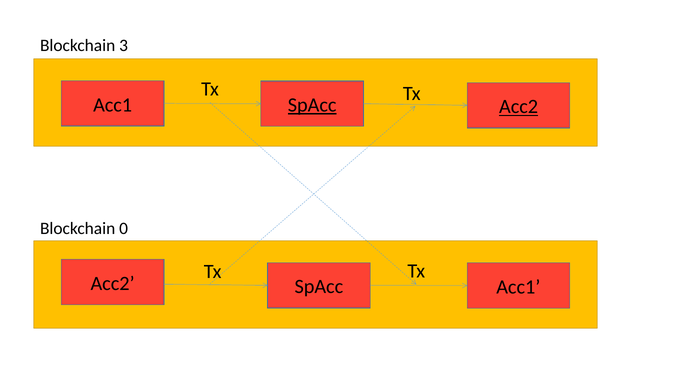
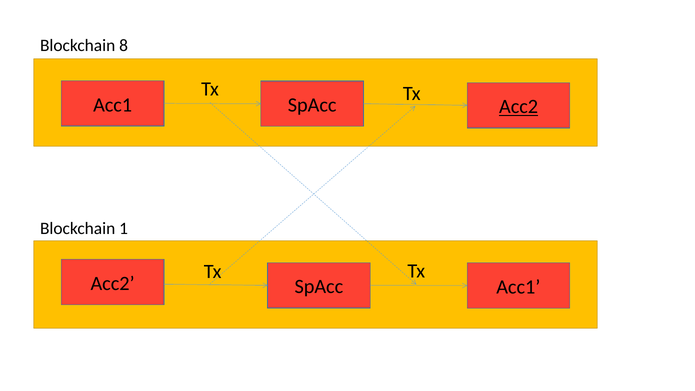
3: 3 -> 8 (124, 45)
SpAcc underline: present -> none (312, 105)
0: 0 -> 1 (124, 229)
